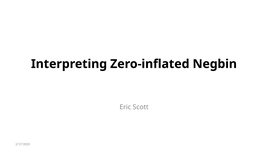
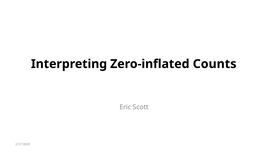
Negbin: Negbin -> Counts (215, 64)
